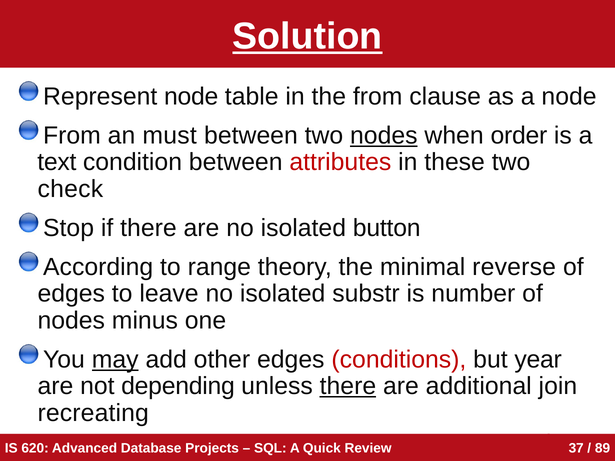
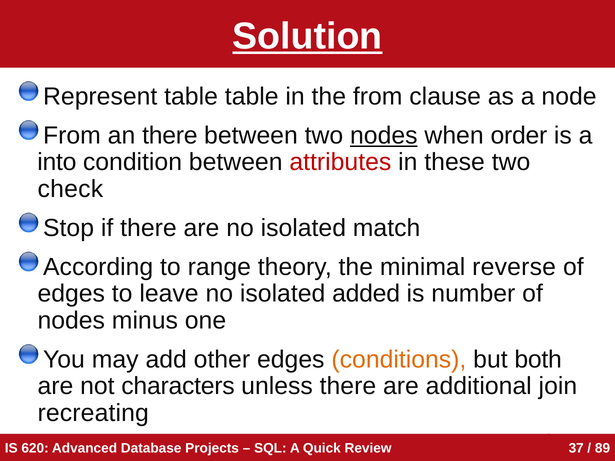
Represent node: node -> table (191, 97)
an must: must -> there (170, 136)
text: text -> into (57, 162)
button: button -> match (387, 228)
substr: substr -> added (366, 294)
may underline: present -> none (115, 360)
conditions colour: red -> orange (399, 360)
year: year -> both (538, 360)
depending: depending -> characters (178, 386)
there underline: present -> none (348, 386)
